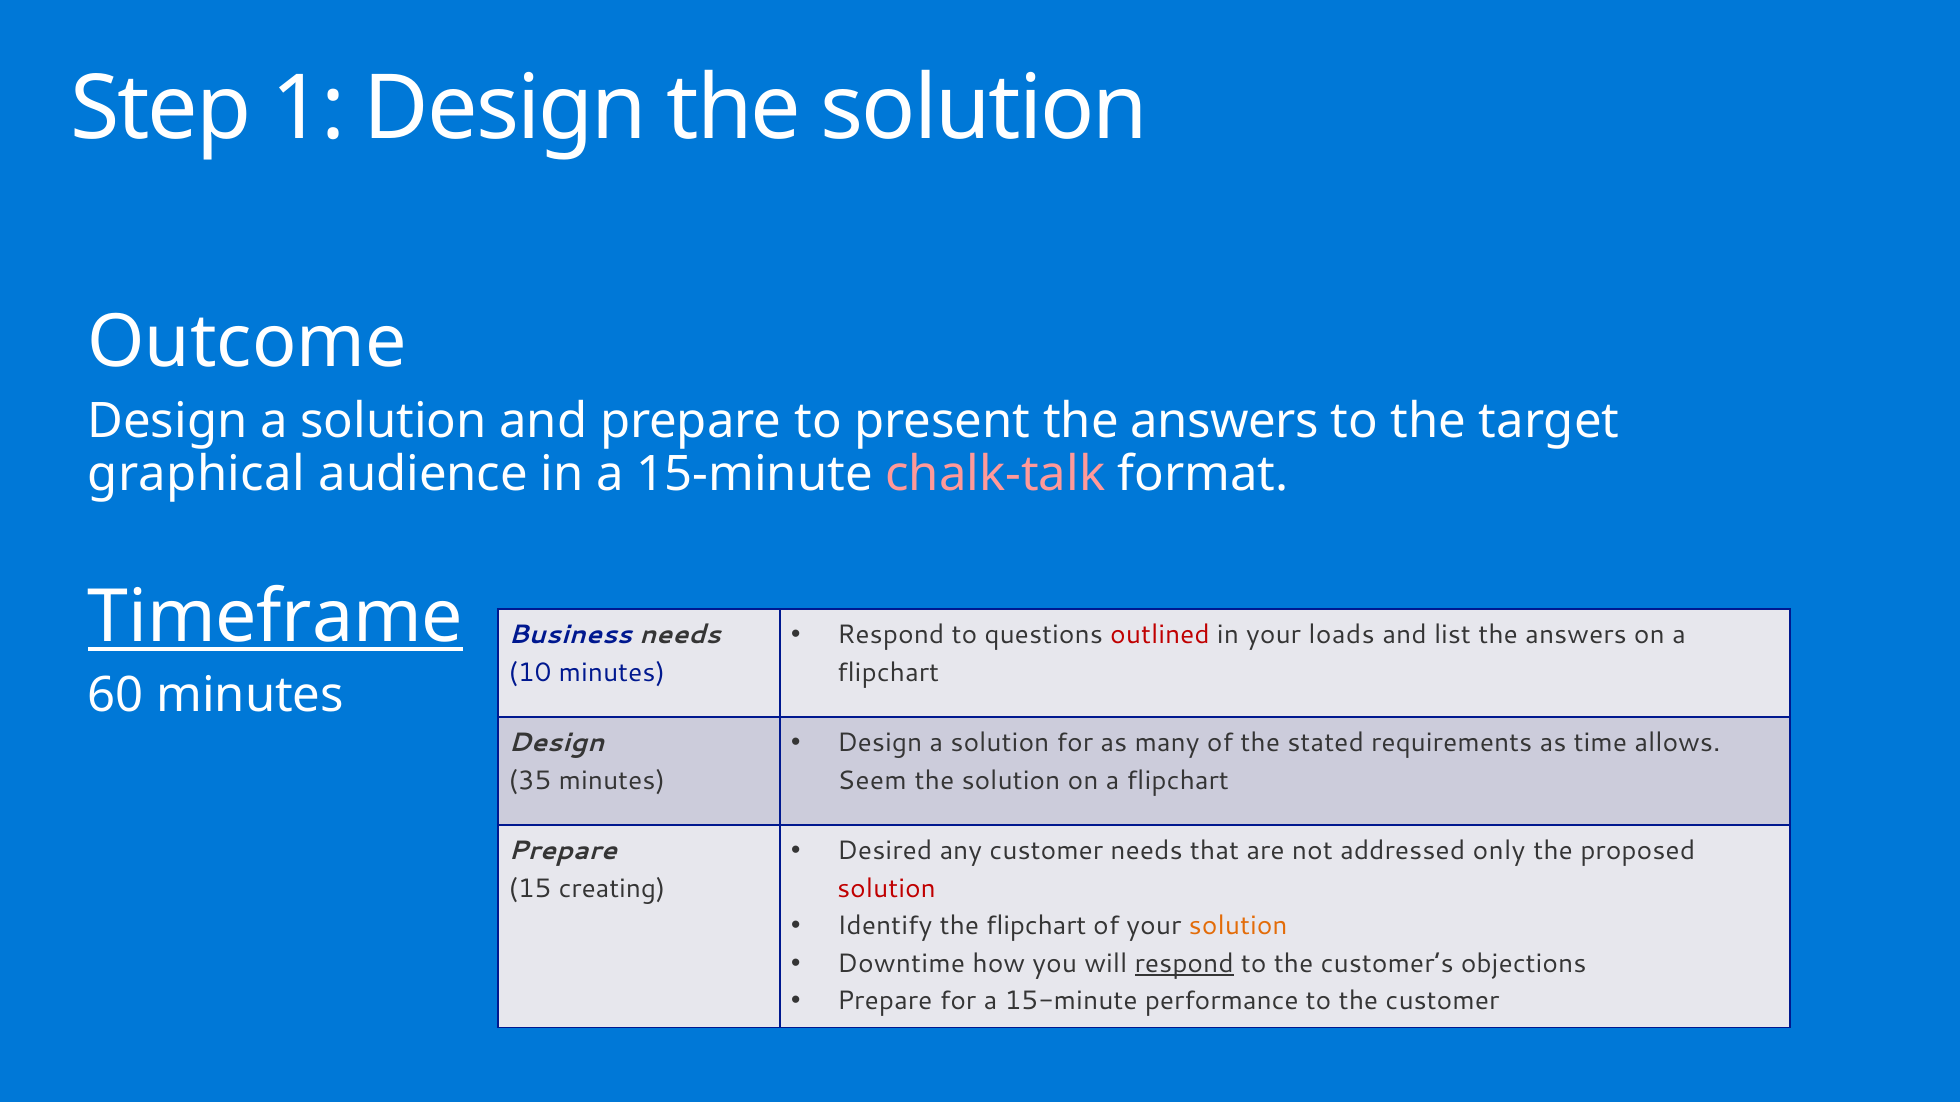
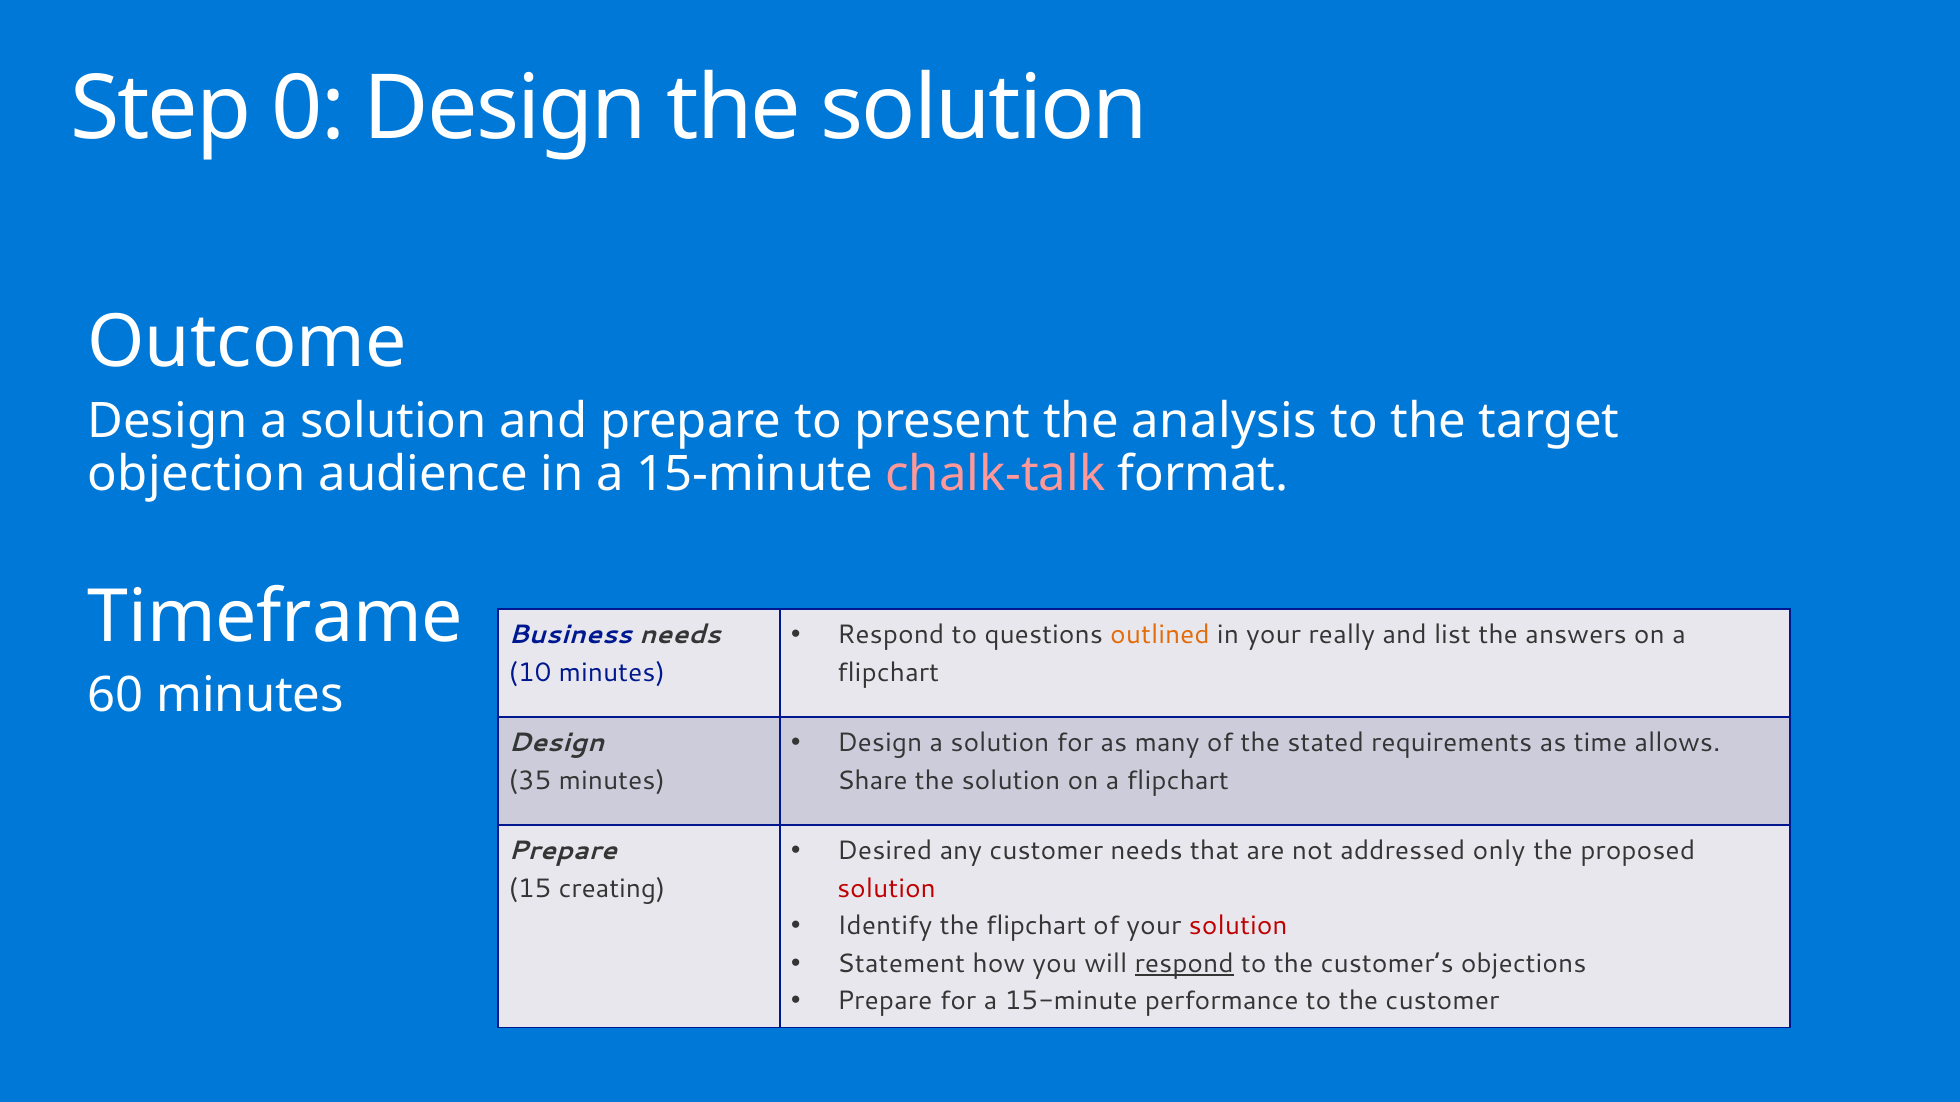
1: 1 -> 0 (309, 109)
present the answers: answers -> analysis (1224, 421)
graphical: graphical -> objection (196, 474)
Timeframe underline: present -> none (275, 618)
outlined colour: red -> orange (1160, 635)
loads: loads -> really (1342, 635)
Seem: Seem -> Share (872, 781)
solution colour: orange -> red (1238, 926)
Downtime: Downtime -> Statement (901, 964)
